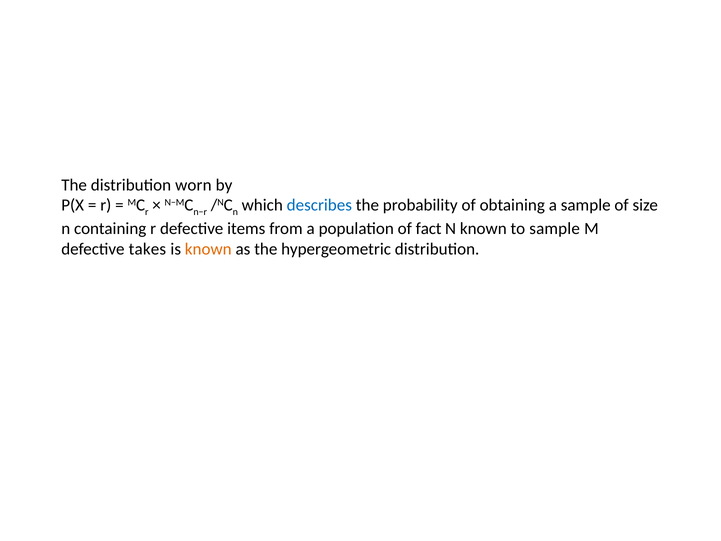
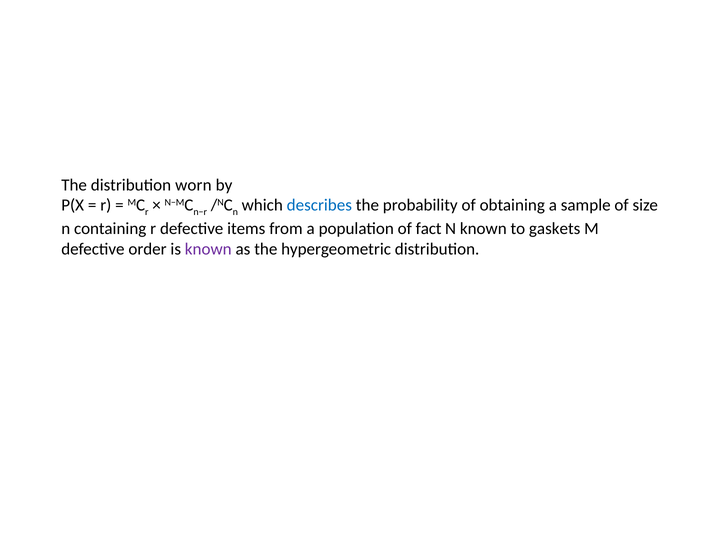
to sample: sample -> gaskets (555, 229)
takes: takes -> order (148, 249)
known colour: orange -> purple (208, 249)
